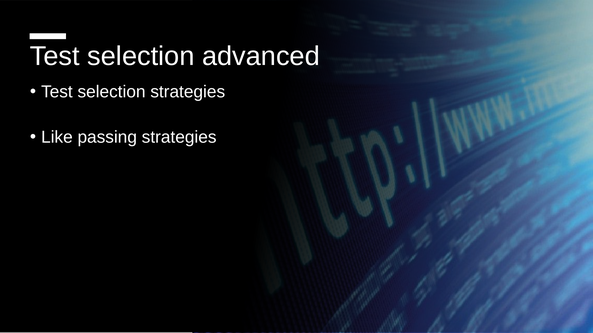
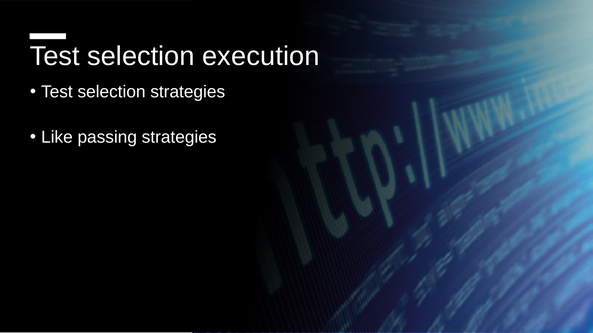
advanced: advanced -> execution (261, 56)
